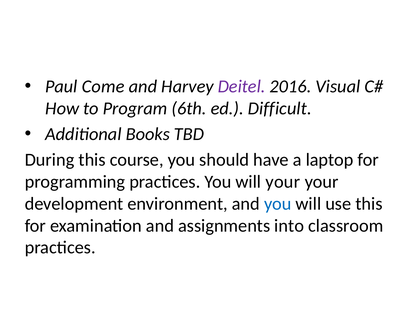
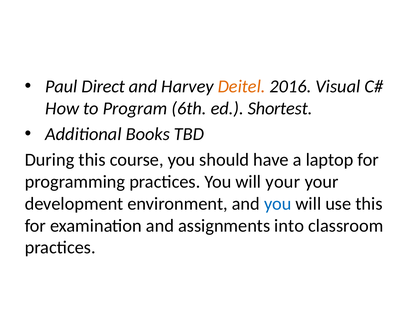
Come: Come -> Direct (103, 86)
Deitel colour: purple -> orange (242, 86)
Difficult: Difficult -> Shortest (280, 108)
